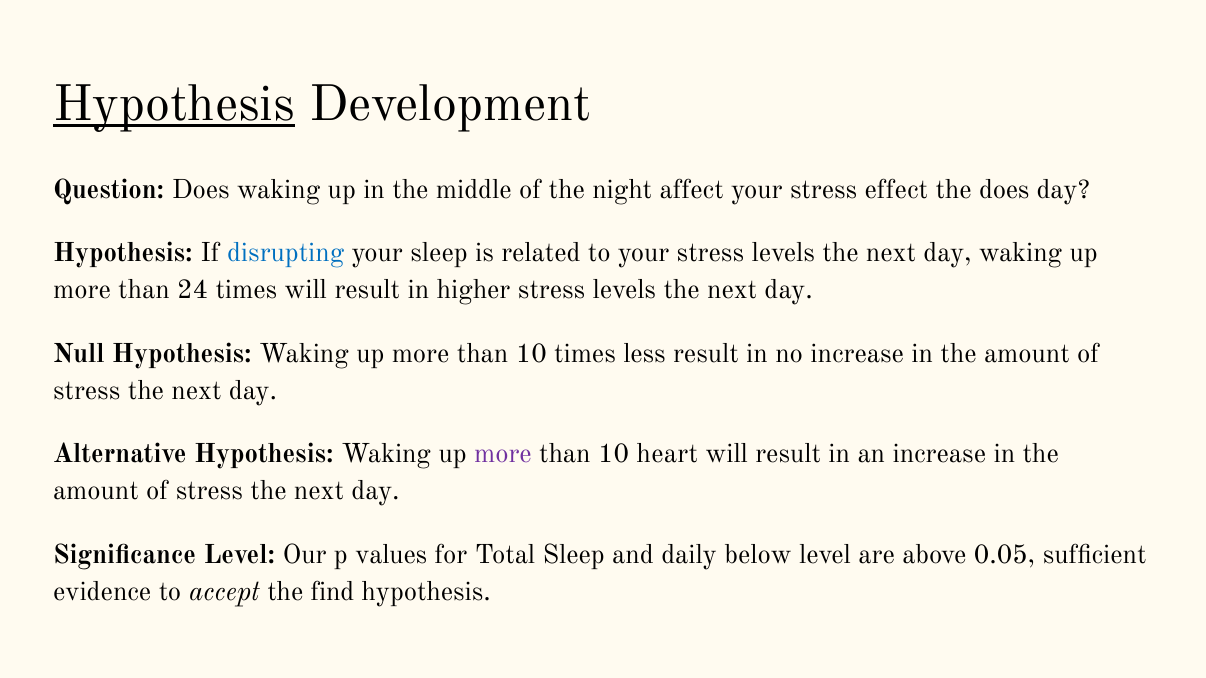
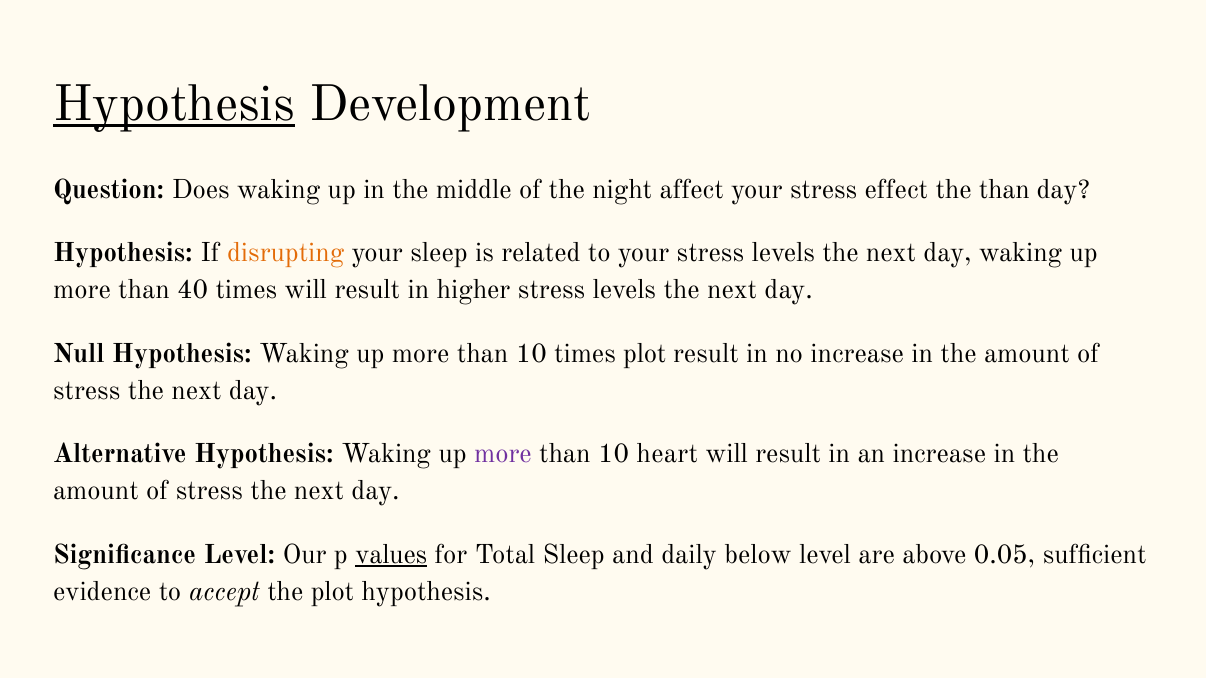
the does: does -> than (1004, 189)
disrupting colour: blue -> orange (286, 253)
24: 24 -> 40 (193, 290)
times less: less -> plot (645, 354)
values underline: none -> present (391, 555)
the find: find -> plot (332, 592)
